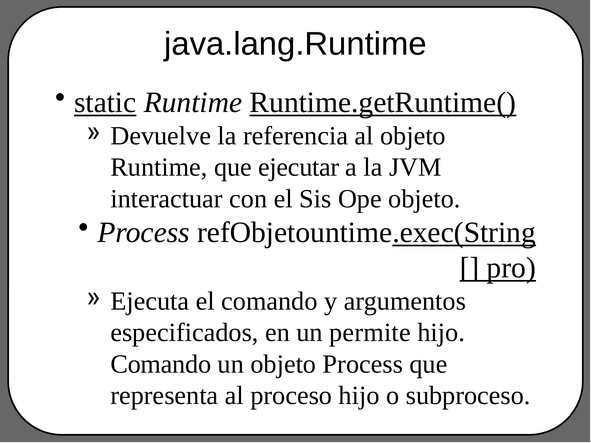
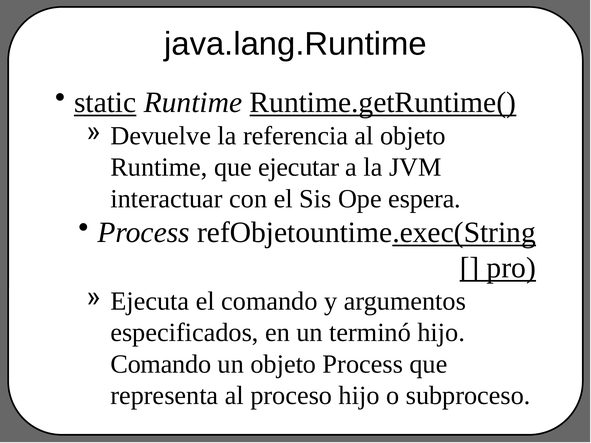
Ope objeto: objeto -> espera (425, 199)
permite: permite -> terminó (370, 333)
